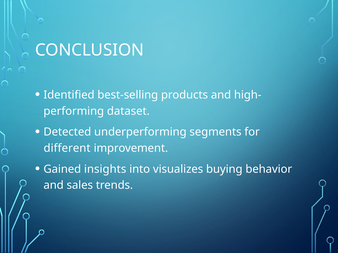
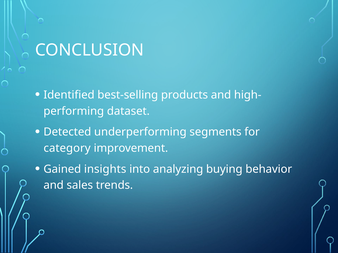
different: different -> category (67, 148)
visualizes: visualizes -> analyzing (178, 169)
